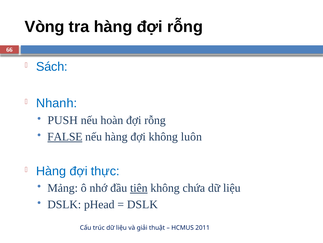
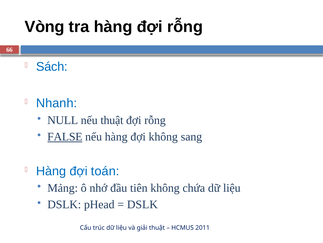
PUSH: PUSH -> NULL (63, 120)
nếu hoàn: hoàn -> thuật (112, 120)
luôn: luôn -> sang (191, 136)
thực: thực -> toán (105, 171)
tiên underline: present -> none (139, 188)
